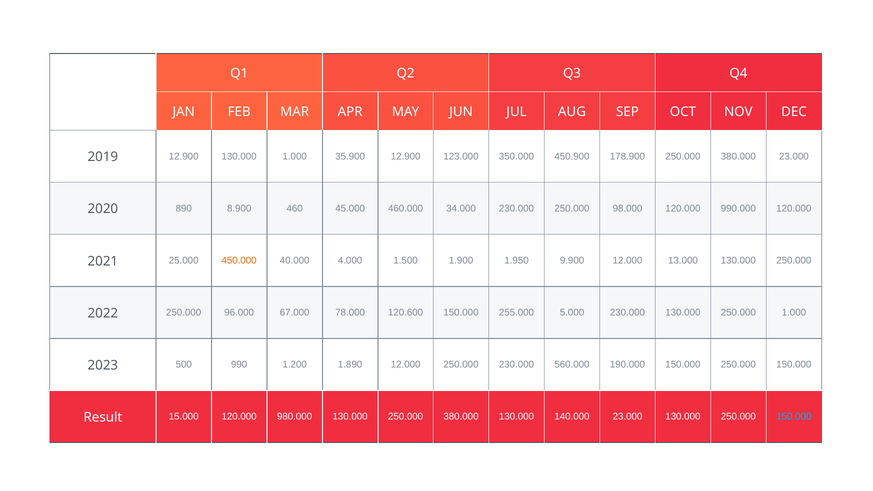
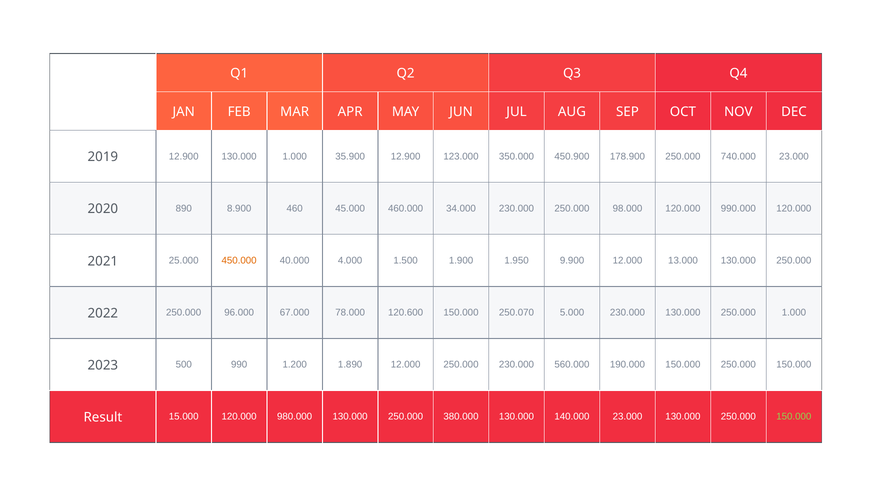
178.900 250.000 380.000: 380.000 -> 740.000 (738, 156)
255.000: 255.000 -> 250.070 (516, 313)
150.000 colour: light blue -> light green (794, 417)
